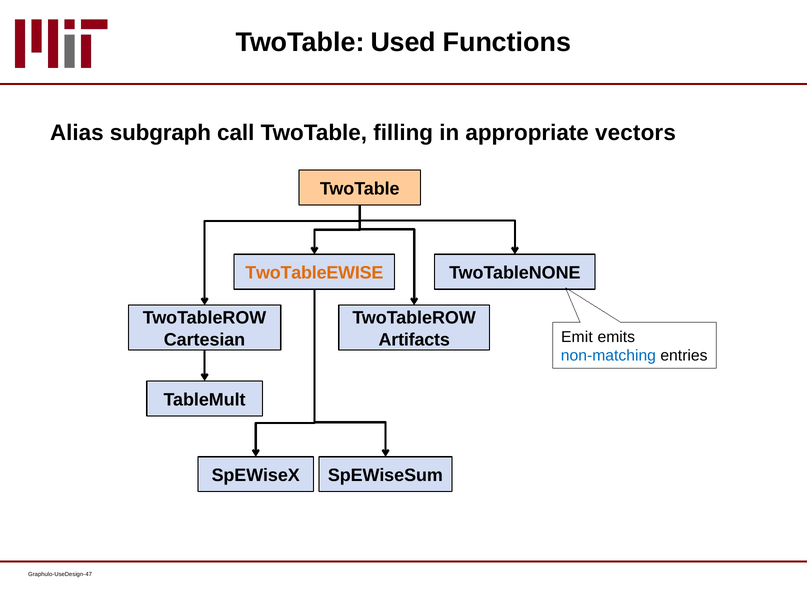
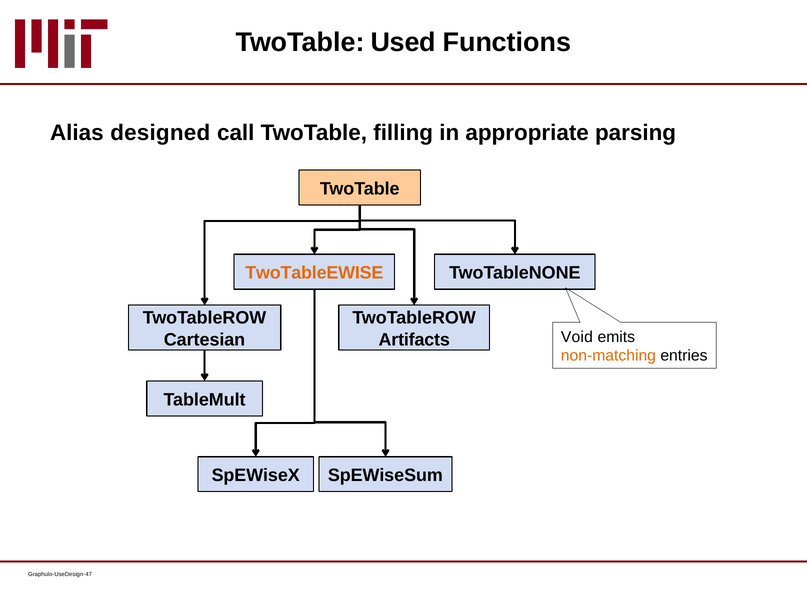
subgraph: subgraph -> designed (160, 133)
vectors: vectors -> parsing (636, 133)
Emit: Emit -> Void (577, 336)
non-matching colour: blue -> orange (608, 355)
